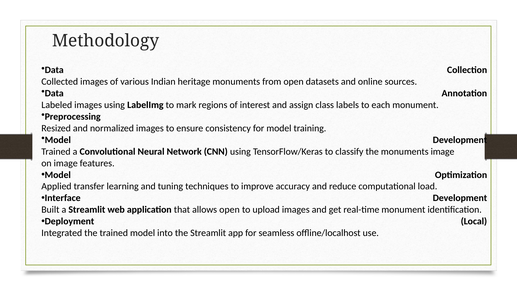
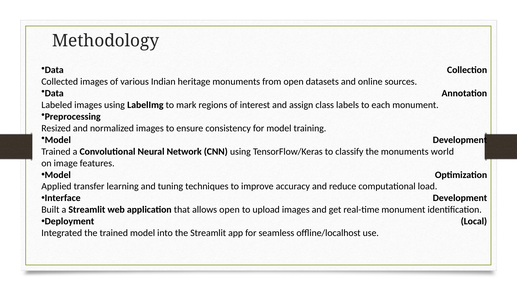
monuments image: image -> world (442, 151)
